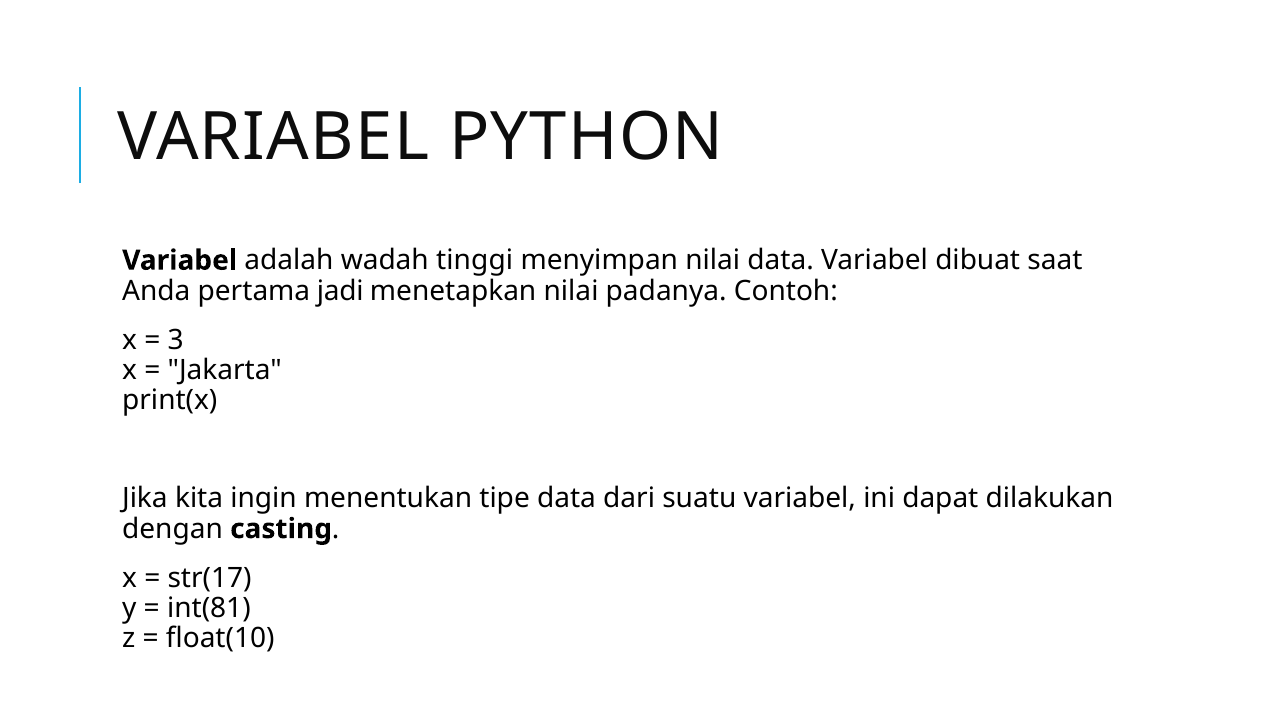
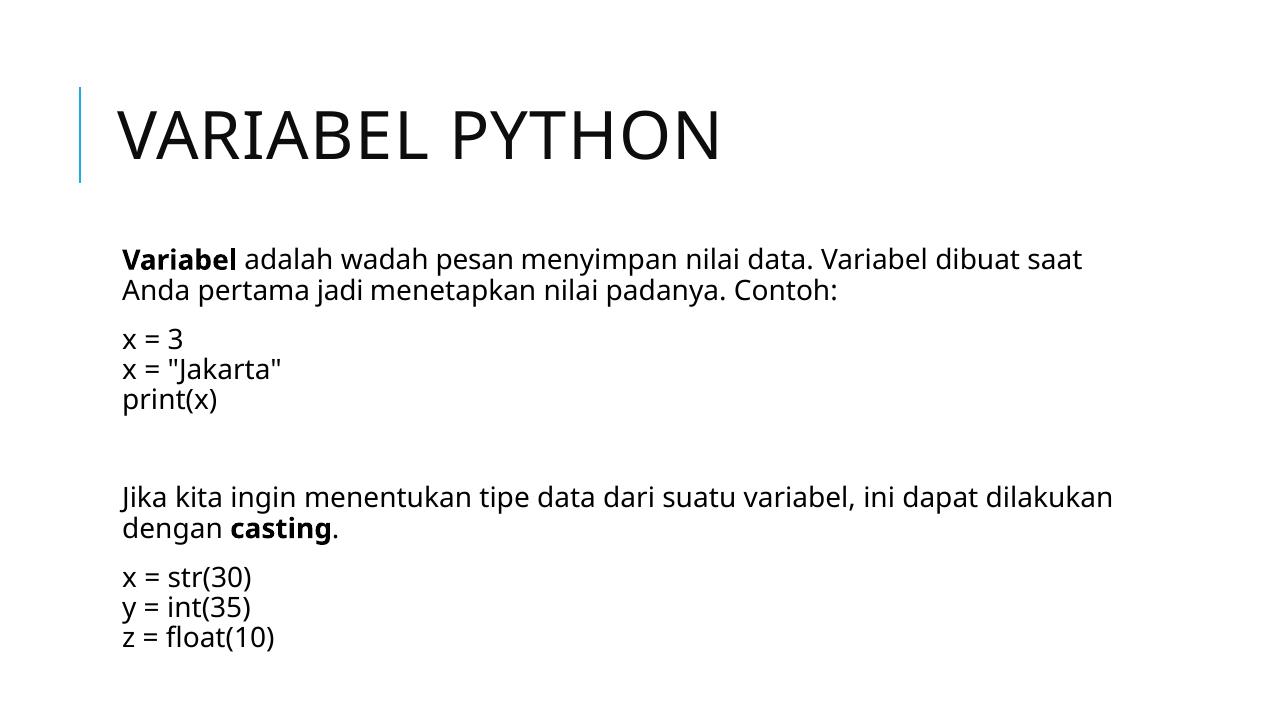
tinggi: tinggi -> pesan (475, 260)
str(17: str(17 -> str(30 (210, 578)
int(81: int(81 -> int(35 (209, 608)
